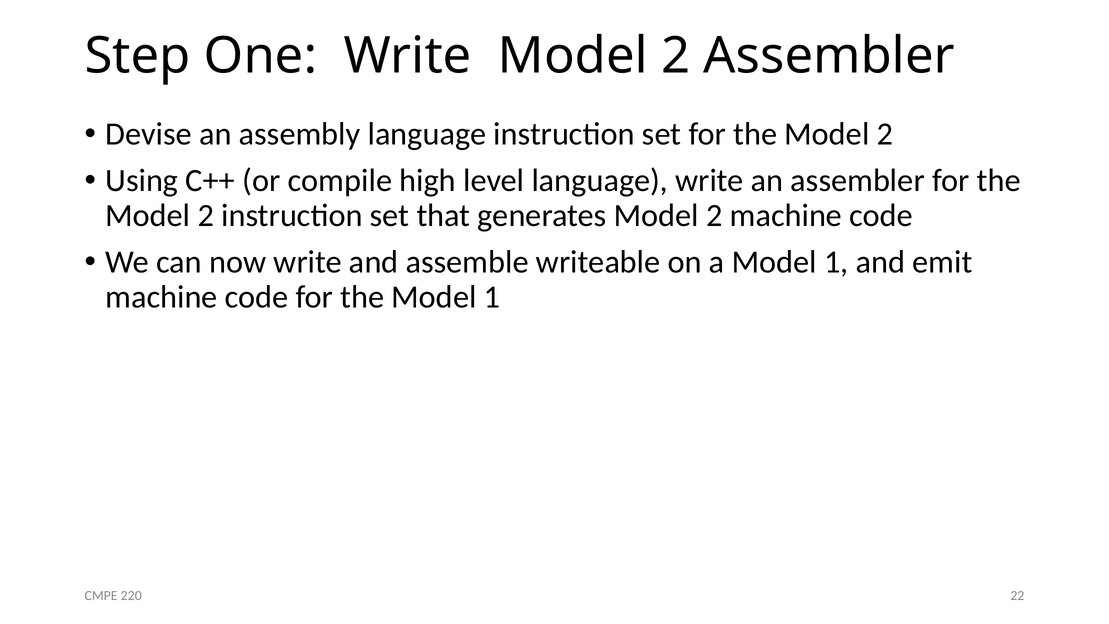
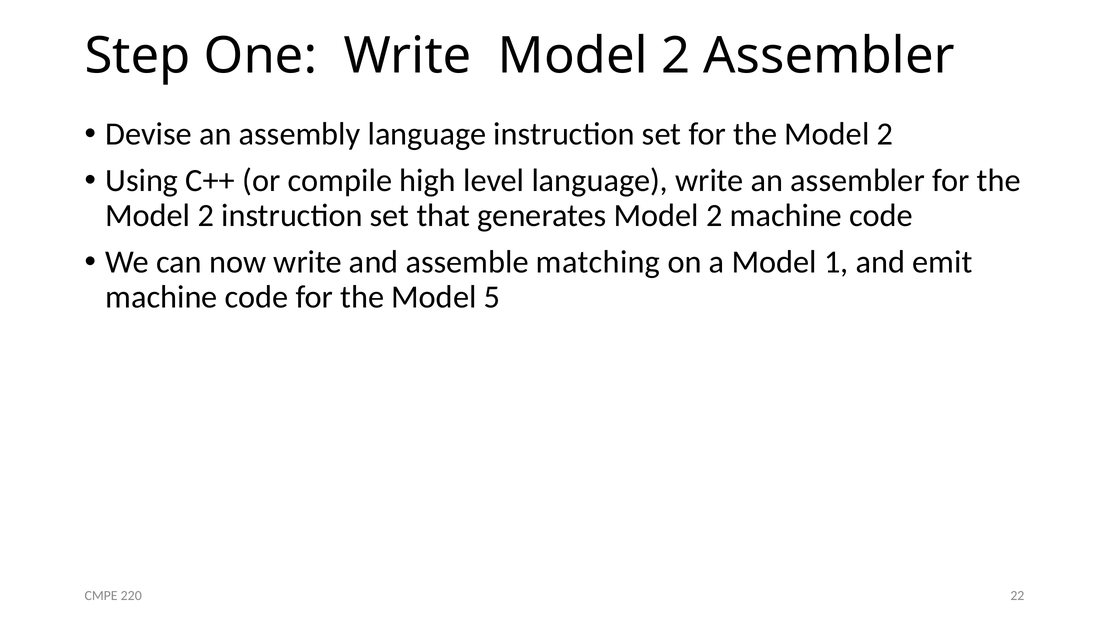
writeable: writeable -> matching (598, 262)
the Model 1: 1 -> 5 (492, 297)
